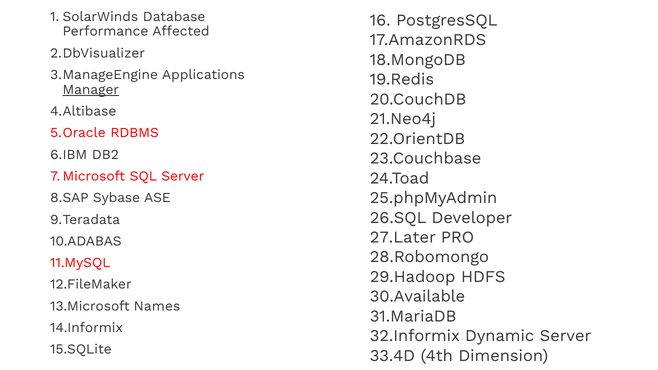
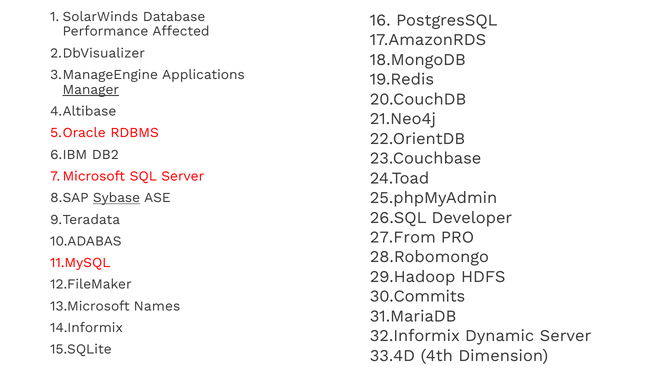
Sybase underline: none -> present (117, 198)
27.Later: 27.Later -> 27.From (403, 237)
30.Available: 30.Available -> 30.Commits (418, 297)
